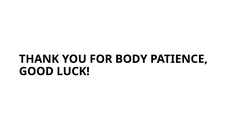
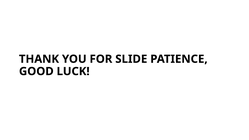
BODY: BODY -> SLIDE (131, 59)
